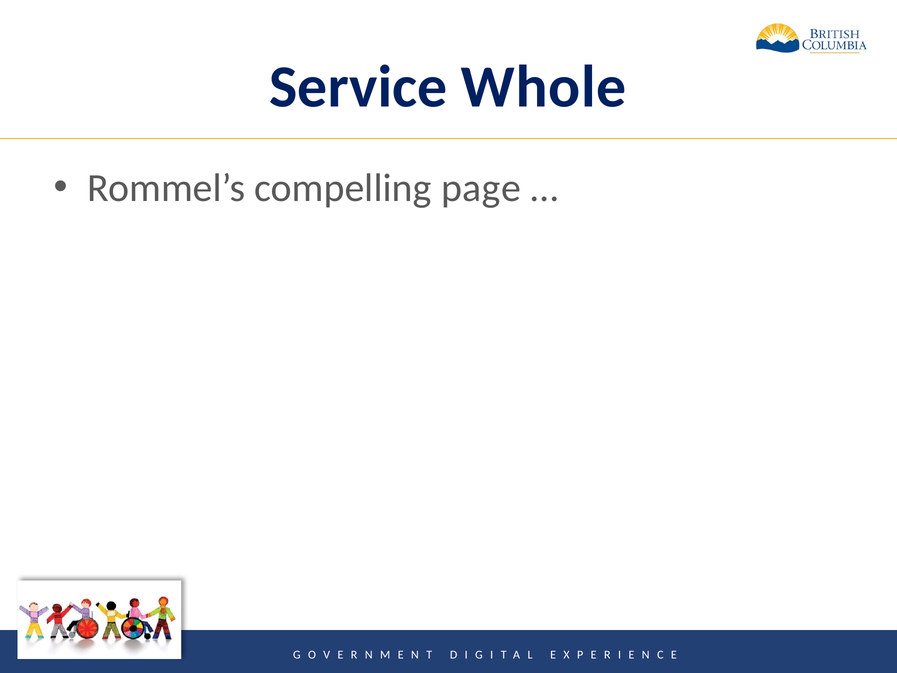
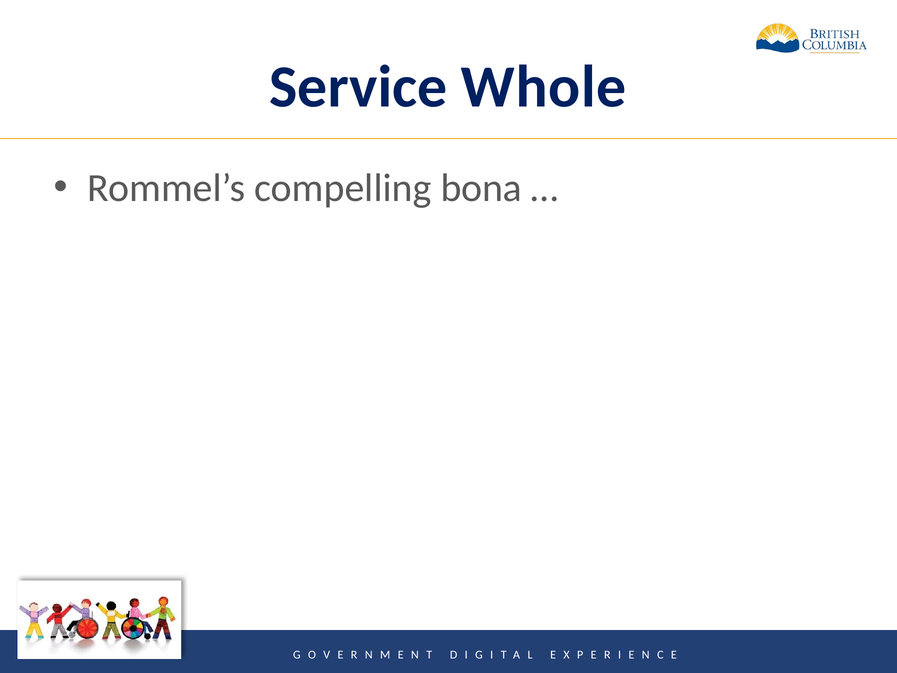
page: page -> bona (481, 188)
